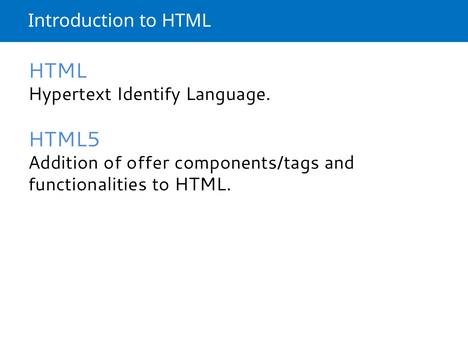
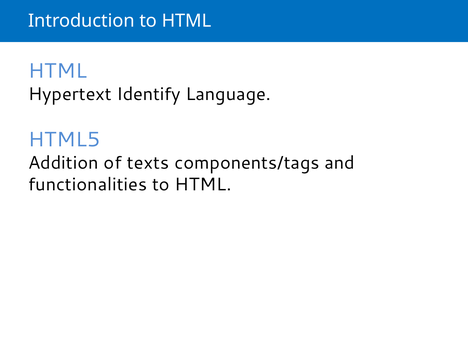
offer: offer -> texts (148, 163)
